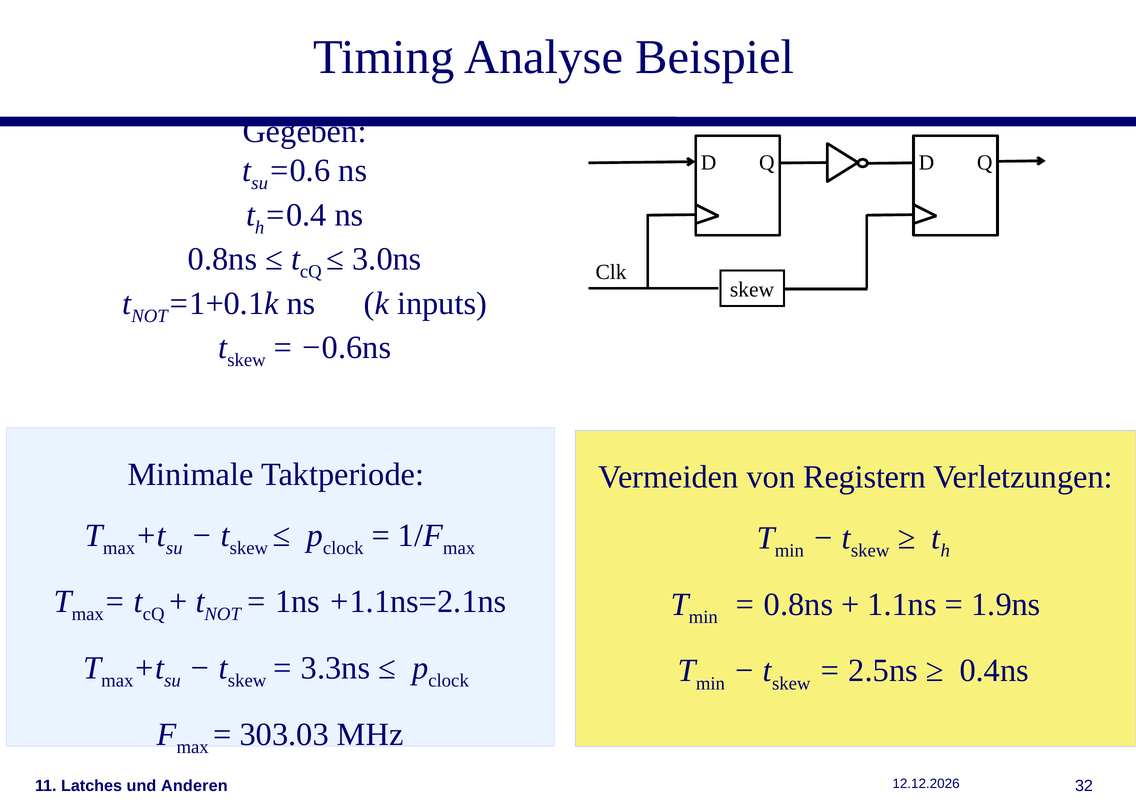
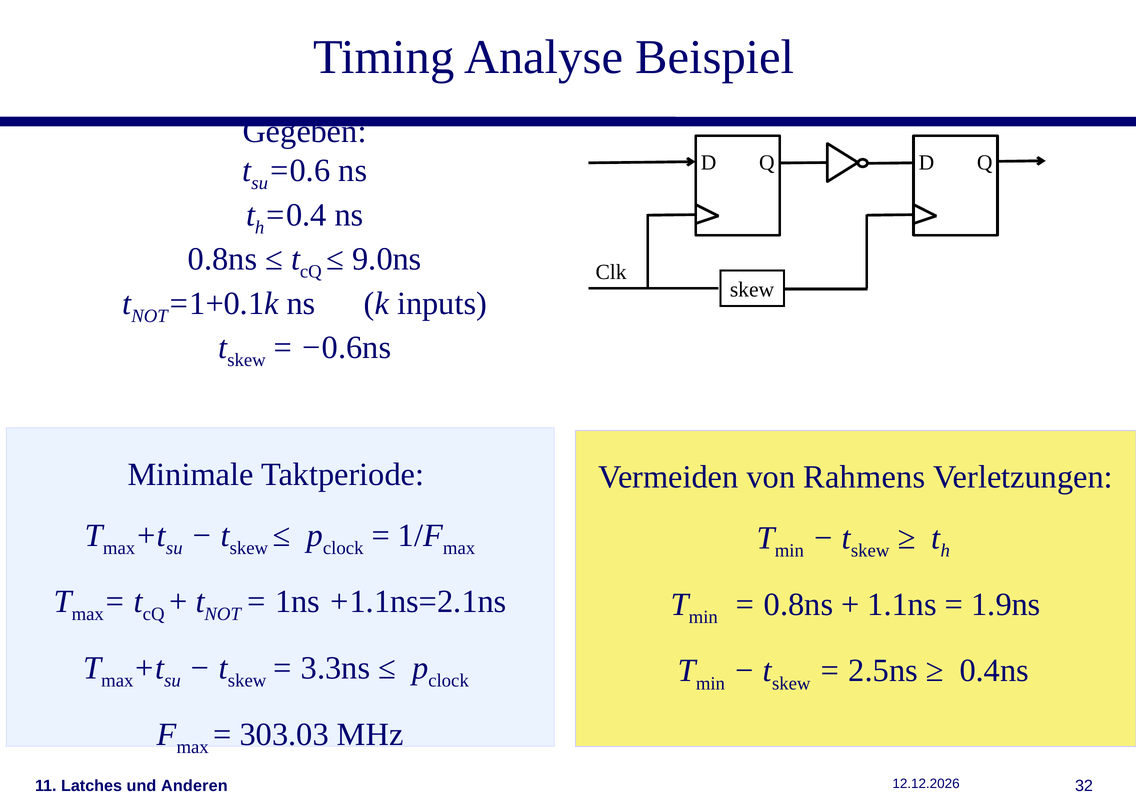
3.0ns: 3.0ns -> 9.0ns (387, 259)
Registern: Registern -> Rahmens (864, 477)
